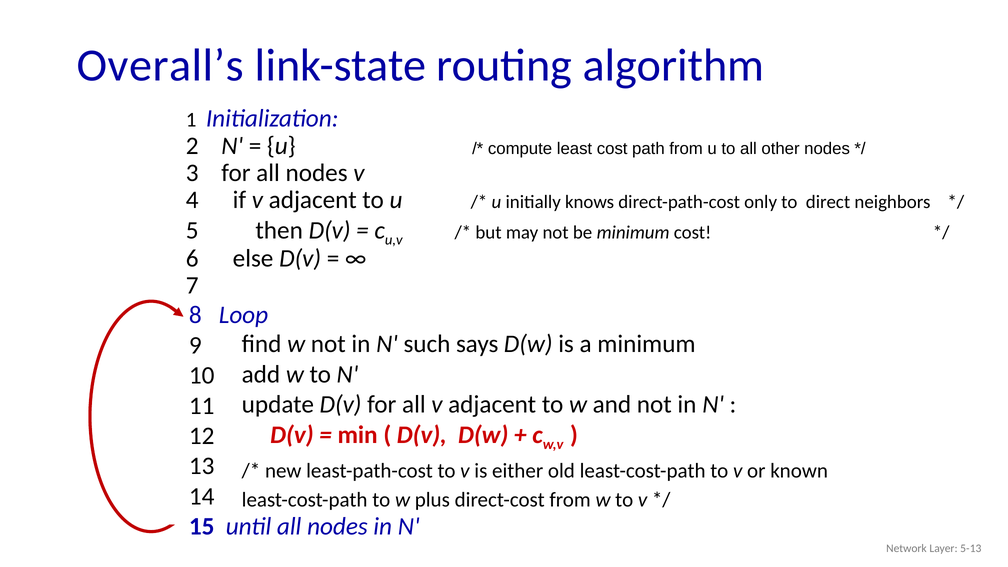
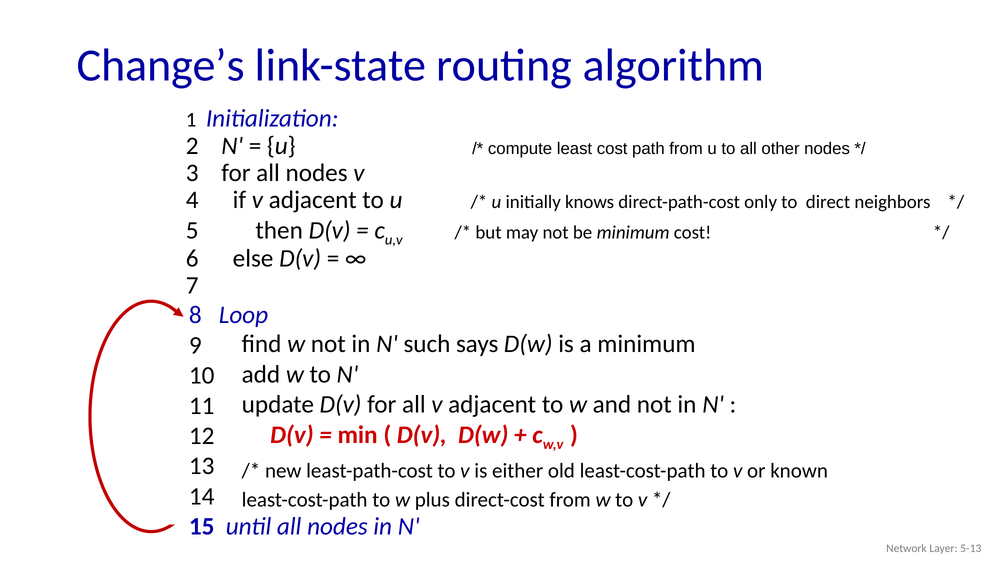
Overall’s: Overall’s -> Change’s (161, 66)
